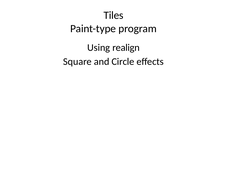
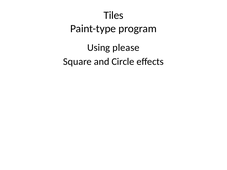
realign: realign -> please (126, 48)
